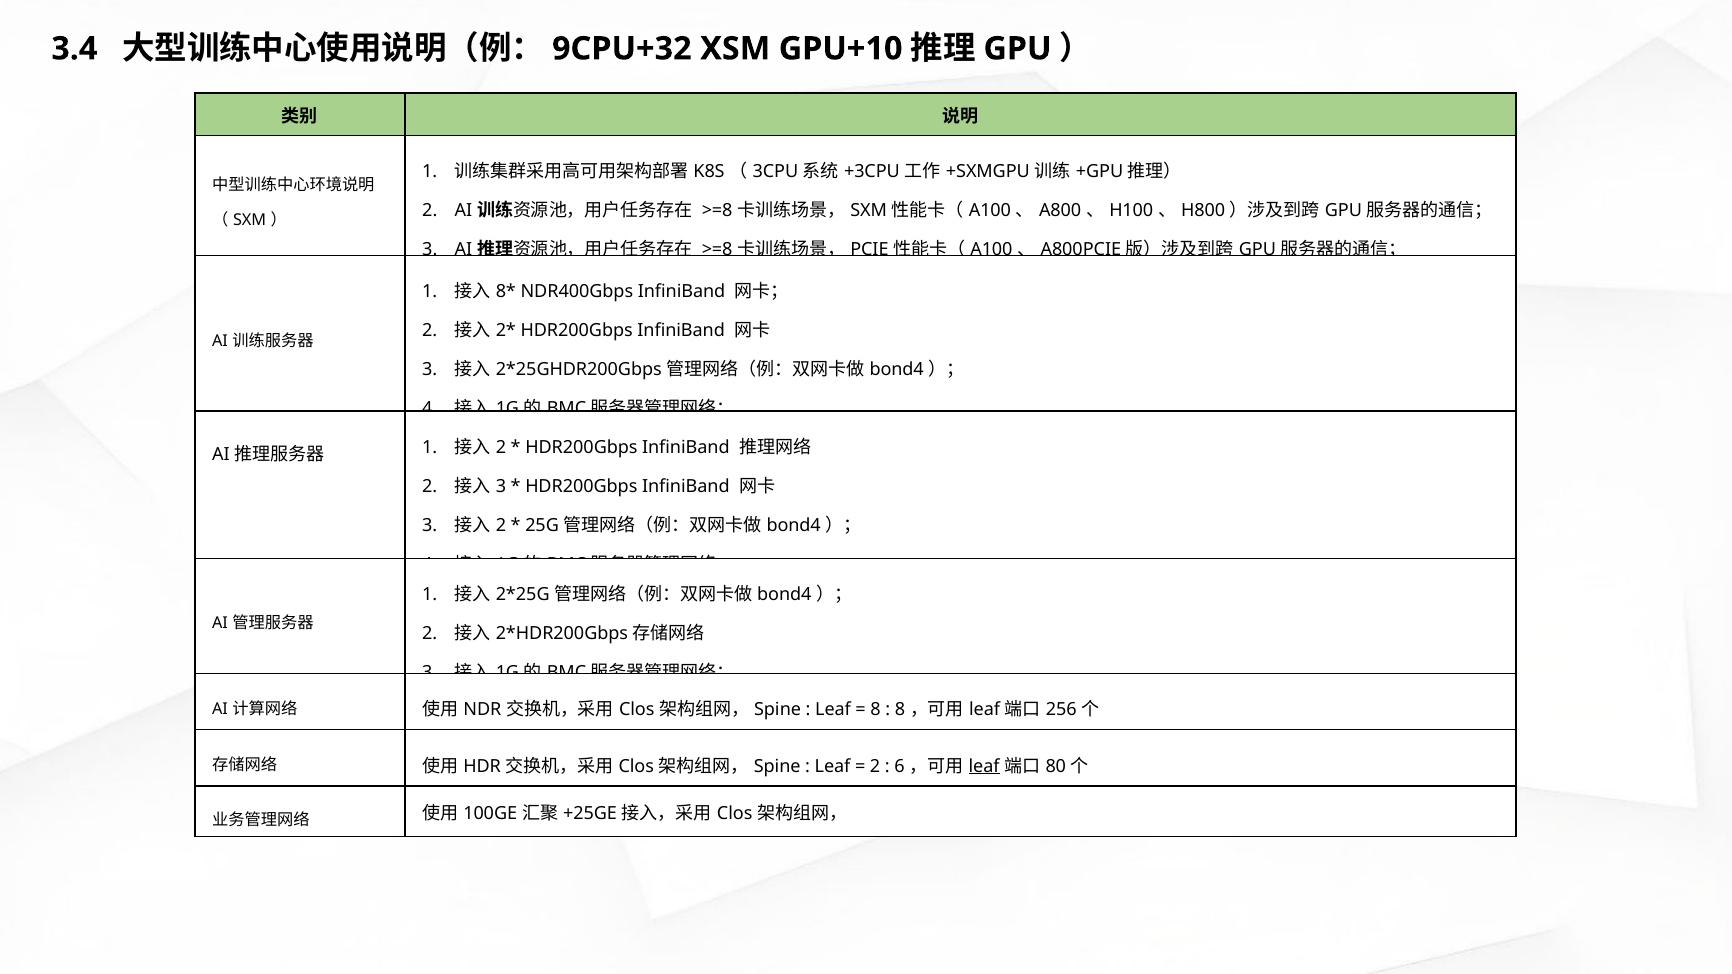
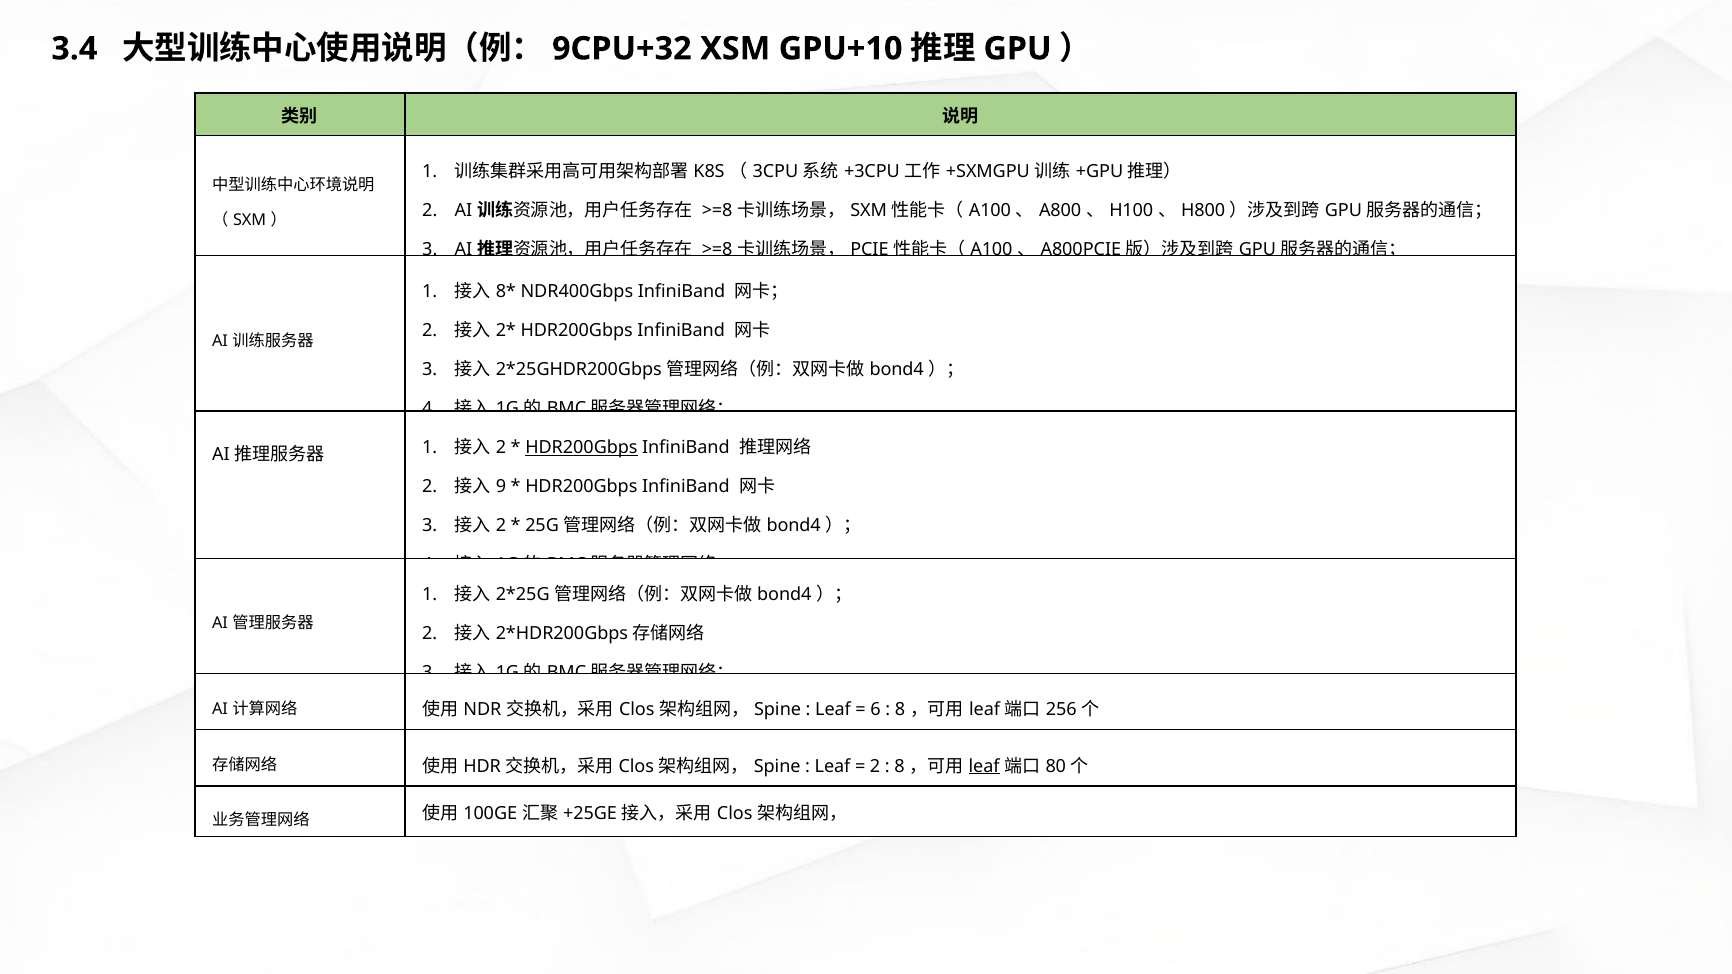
HDR200Gbps underline: none -> present (581, 448)
3: 3 -> 9 (501, 486)
8: 8 -> 6 (876, 710)
6: 6 -> 8 (900, 766)
